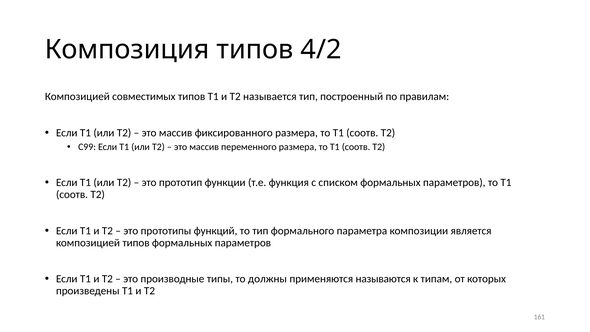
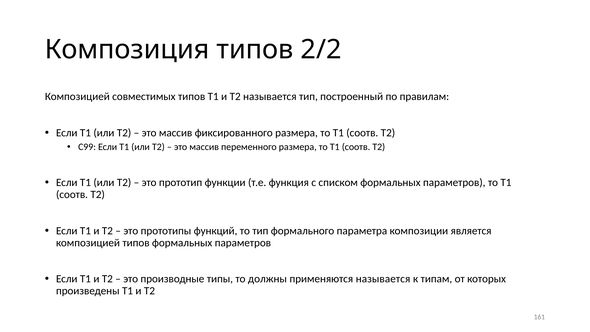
4/2: 4/2 -> 2/2 (321, 50)
применяются называются: называются -> называется (383, 279)
